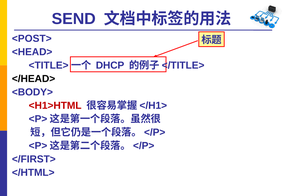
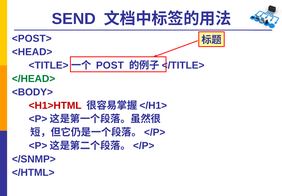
DHCP: DHCP -> POST (110, 65)
</HEAD> colour: black -> green (34, 78)
</FIRST>: </FIRST> -> </SNMP> (34, 159)
